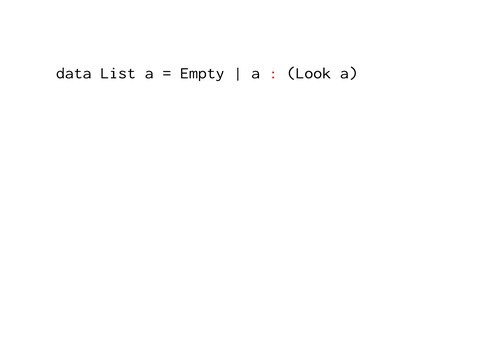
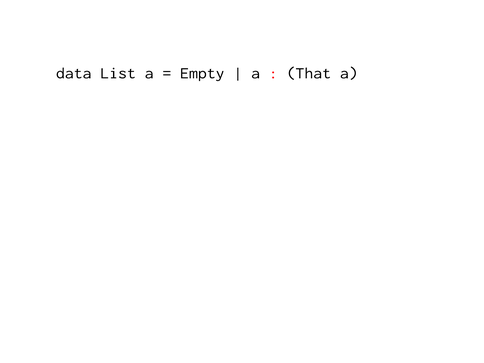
Look: Look -> That (309, 73)
